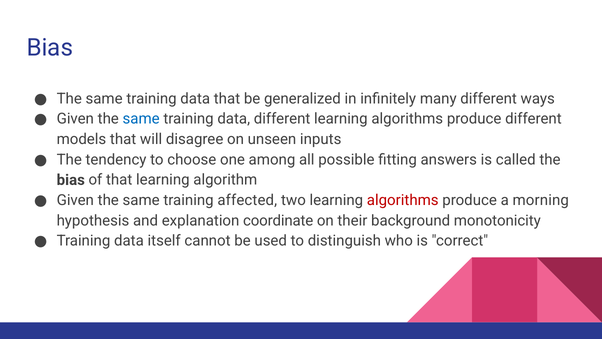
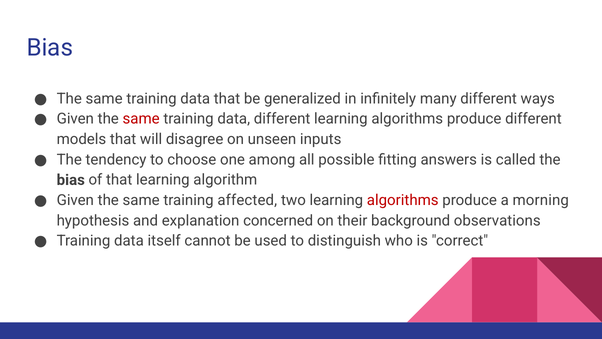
same colour: blue -> red (141, 119)
coordinate: coordinate -> concerned (278, 220)
monotonicity: monotonicity -> observations (497, 220)
